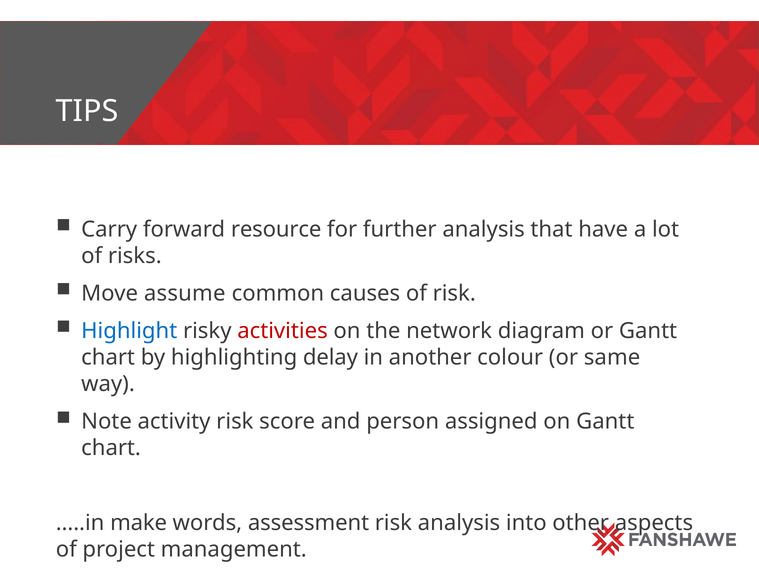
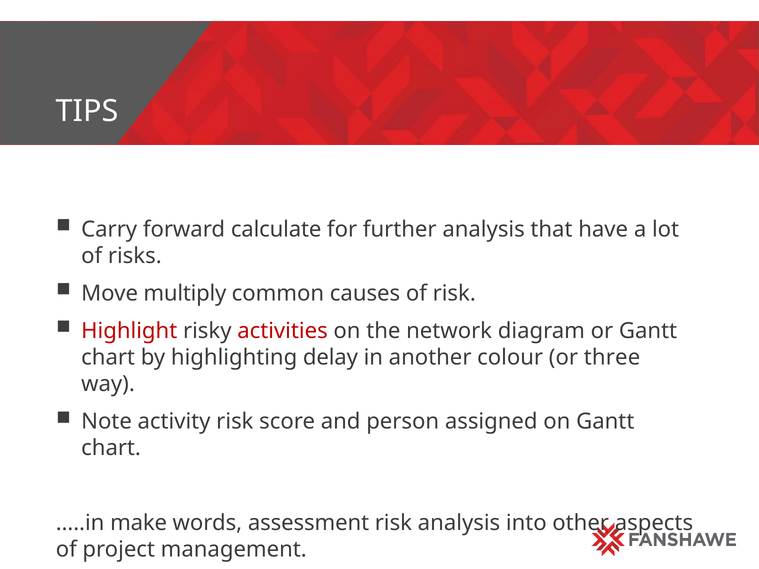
resource: resource -> calculate (276, 229)
assume: assume -> multiply (185, 293)
Highlight colour: blue -> red (129, 331)
same: same -> three (612, 358)
